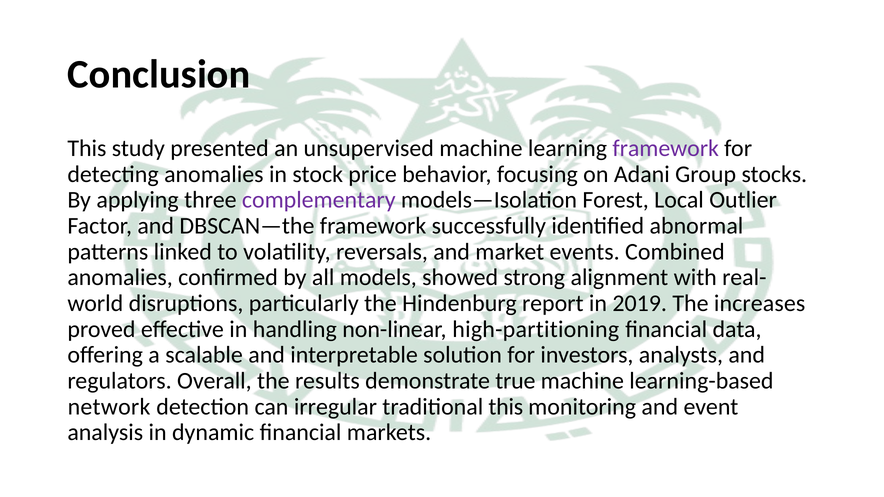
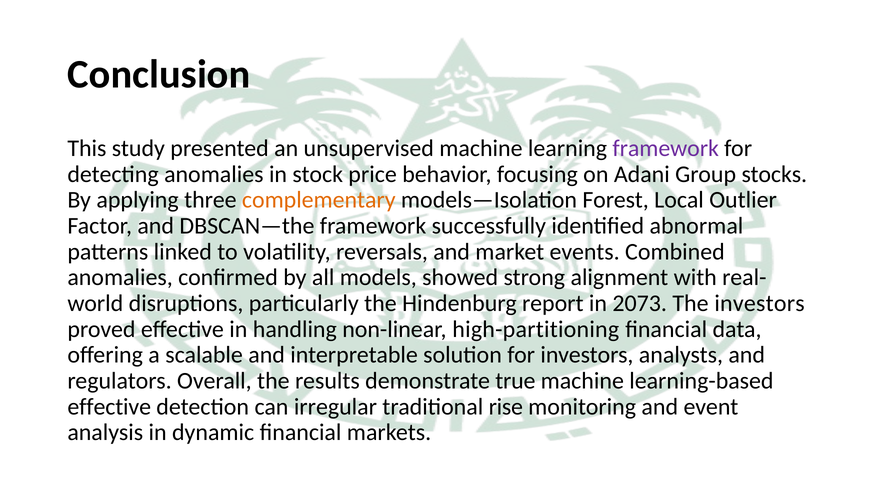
complementary colour: purple -> orange (319, 200)
2019: 2019 -> 2073 (640, 303)
The increases: increases -> investors (760, 303)
network: network -> effective (109, 407)
traditional this: this -> rise (506, 407)
